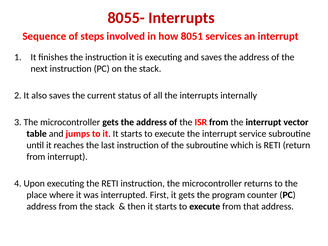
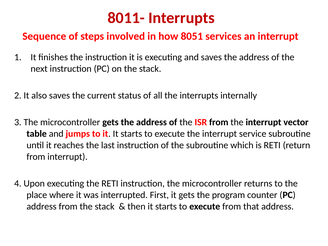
8055-: 8055- -> 8011- (126, 18)
